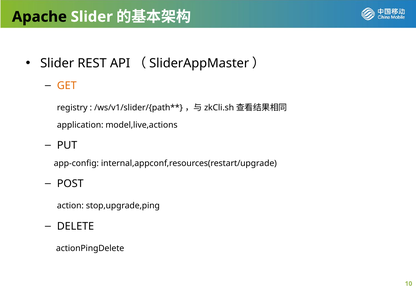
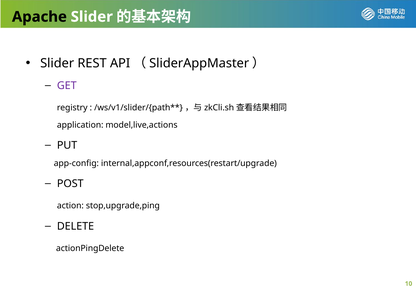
GET colour: orange -> purple (67, 86)
